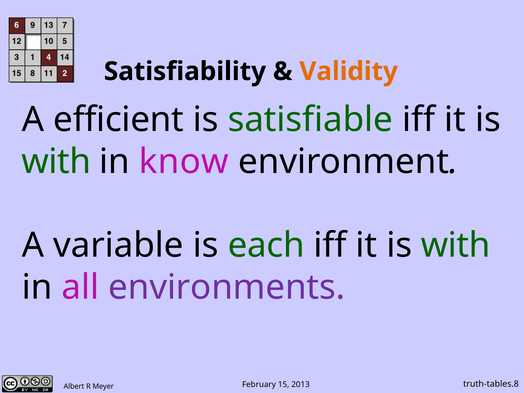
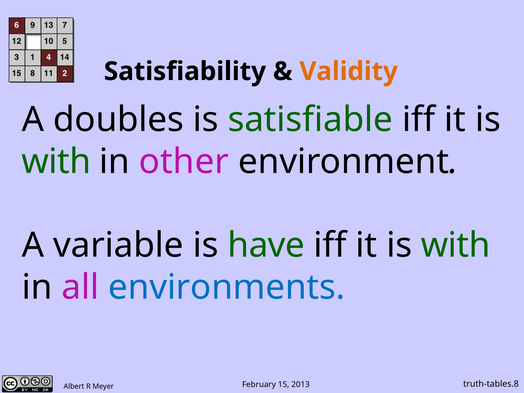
efficient: efficient -> doubles (119, 120)
know: know -> other (184, 161)
each: each -> have (266, 245)
environments colour: purple -> blue (227, 287)
